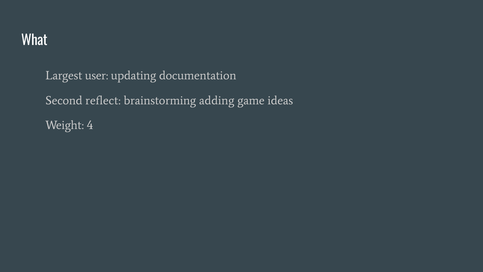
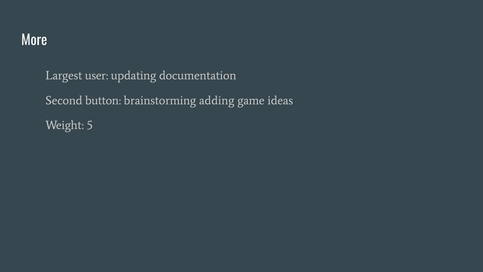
What: What -> More (34, 41)
reflect: reflect -> button (103, 100)
4: 4 -> 5 (90, 125)
